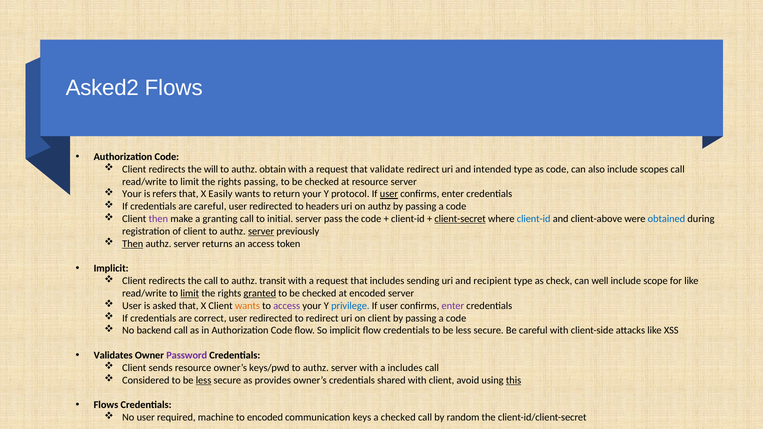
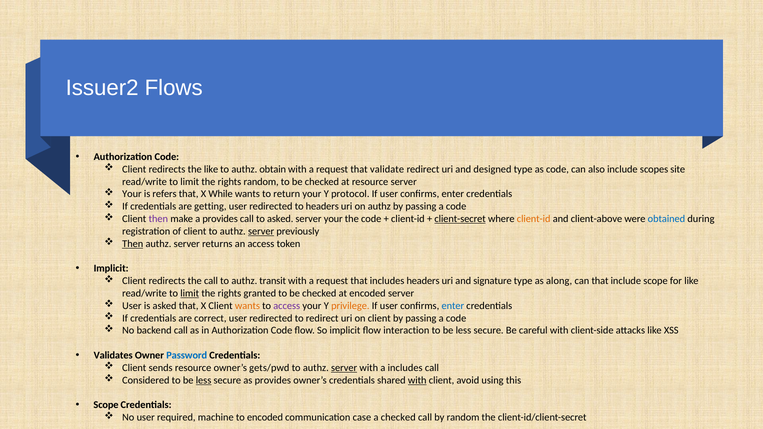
Asked2: Asked2 -> Issuer2 (102, 88)
the will: will -> like (211, 169)
intended: intended -> designed (492, 169)
scopes call: call -> site (678, 169)
rights passing: passing -> random (261, 182)
Easily: Easily -> While (221, 194)
user underline: present -> none (389, 194)
are careful: careful -> getting (210, 207)
a granting: granting -> provides (220, 219)
to initial: initial -> asked (280, 219)
server pass: pass -> your (333, 219)
client-id colour: blue -> orange (534, 219)
includes sending: sending -> headers (423, 281)
recipient: recipient -> signature (493, 281)
check: check -> along (559, 281)
can well: well -> that (600, 281)
granted underline: present -> none (260, 293)
privilege colour: blue -> orange (350, 306)
enter colour: purple -> blue (453, 306)
flow credentials: credentials -> interaction (406, 331)
Password colour: purple -> blue (187, 356)
keys/pwd: keys/pwd -> gets/pwd (269, 368)
server underline: none -> present (344, 368)
with underline: none -> present (417, 380)
this underline: present -> none (514, 380)
Flows: Flows -> Scope (106, 405)
keys: keys -> case (362, 418)
